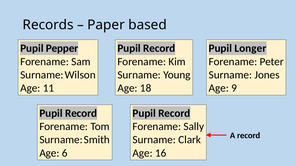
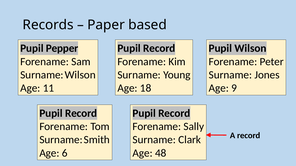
Longer: Longer -> Wilson (250, 48)
16: 16 -> 48 (161, 153)
